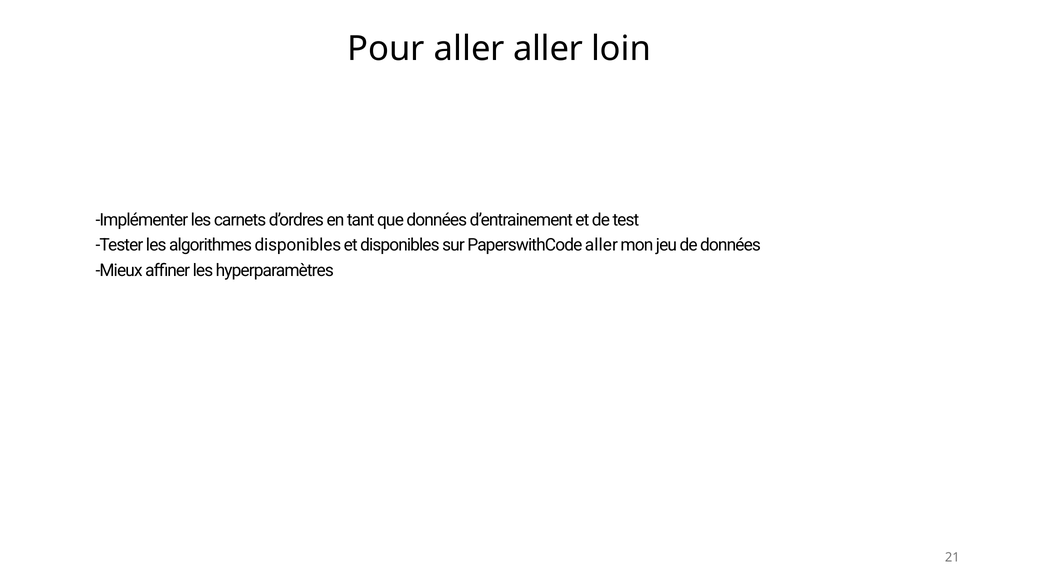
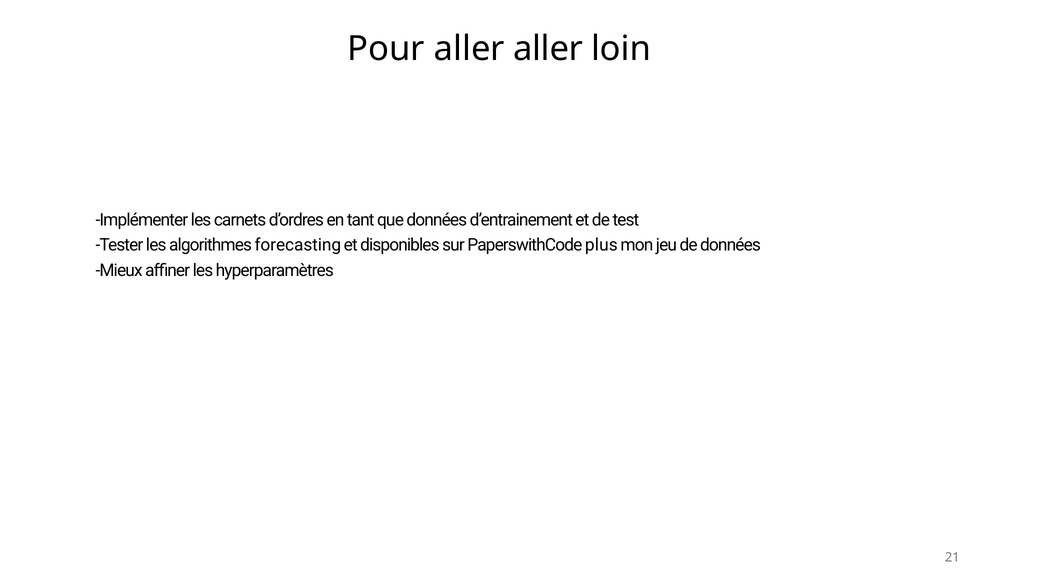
algorithmes disponibles: disponibles -> forecasting (298, 245)
PaperswithCode aller: aller -> plus (601, 245)
